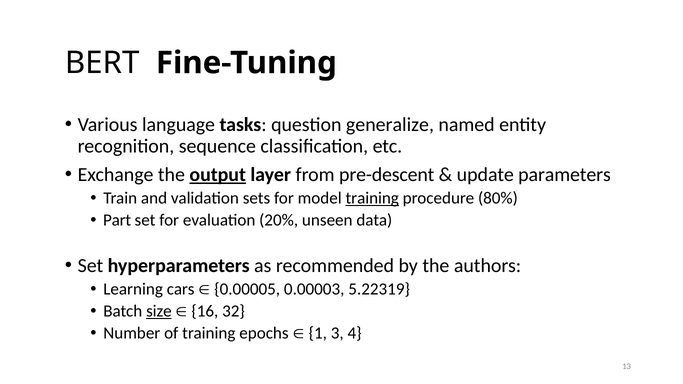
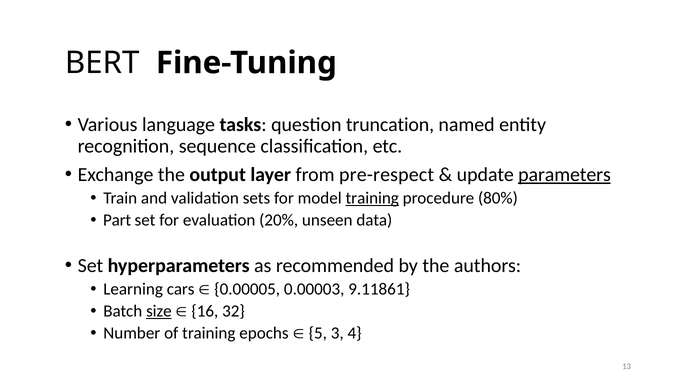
generalize: generalize -> truncation (390, 125)
output underline: present -> none (218, 175)
pre-descent: pre-descent -> pre-respect (387, 175)
parameters underline: none -> present (565, 175)
5.22319: 5.22319 -> 9.11861 (379, 289)
1: 1 -> 5 (318, 333)
